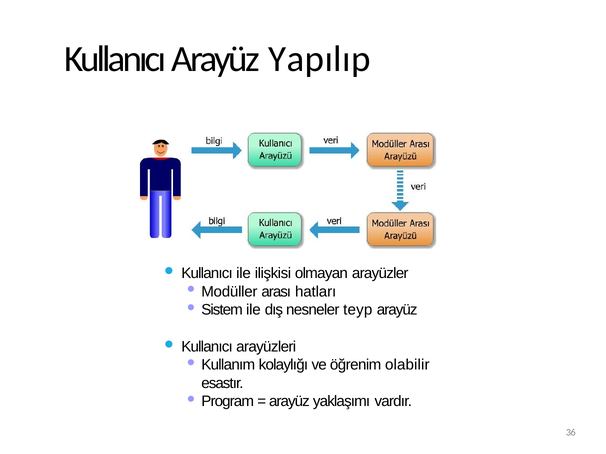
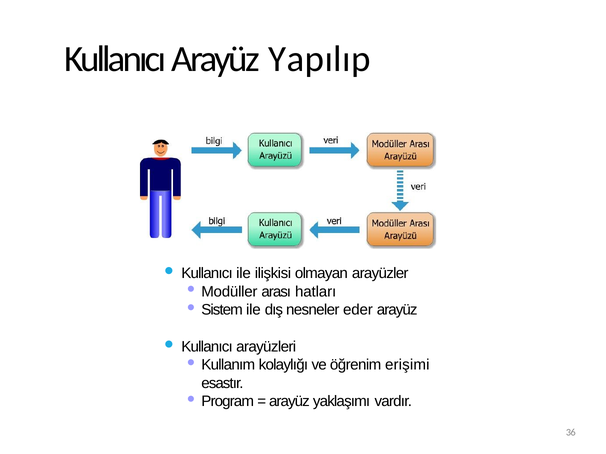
teyp: teyp -> eder (358, 310)
olabilir: olabilir -> erişimi (407, 365)
